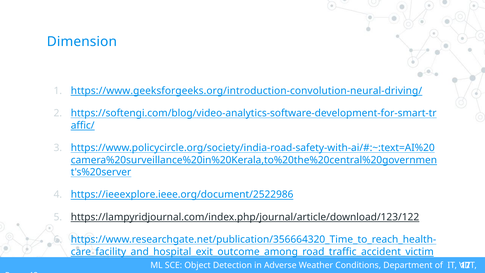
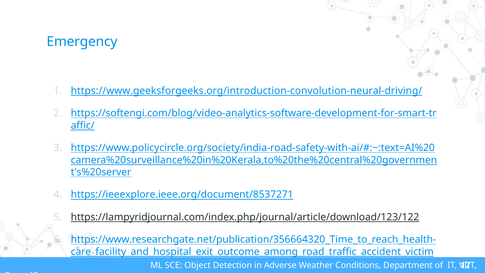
Dimension: Dimension -> Emergency (82, 42)
https://ieeexplore.ieee.org/document/2522986: https://ieeexplore.ieee.org/document/2522986 -> https://ieeexplore.ieee.org/document/8537271 (182, 195)
